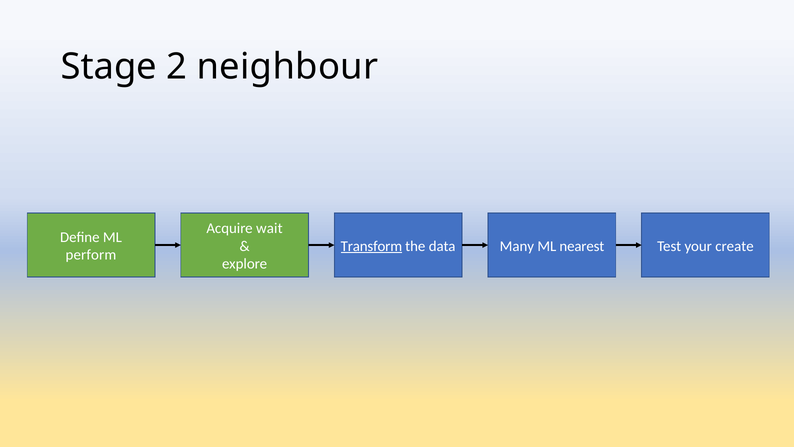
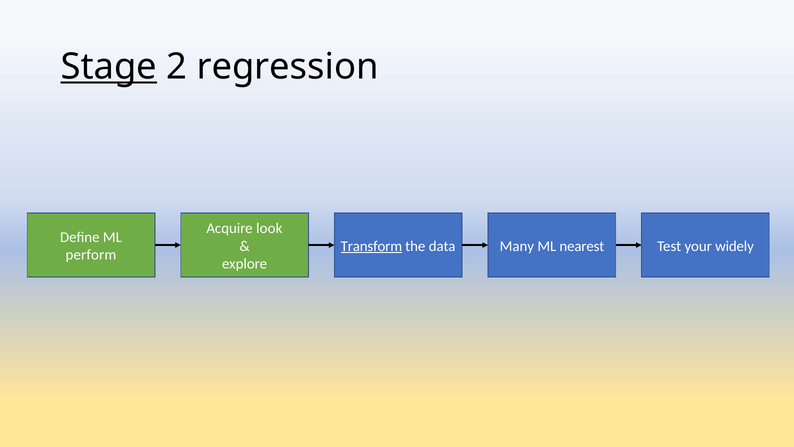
Stage underline: none -> present (109, 67)
neighbour: neighbour -> regression (288, 67)
wait: wait -> look (269, 228)
create: create -> widely (735, 246)
